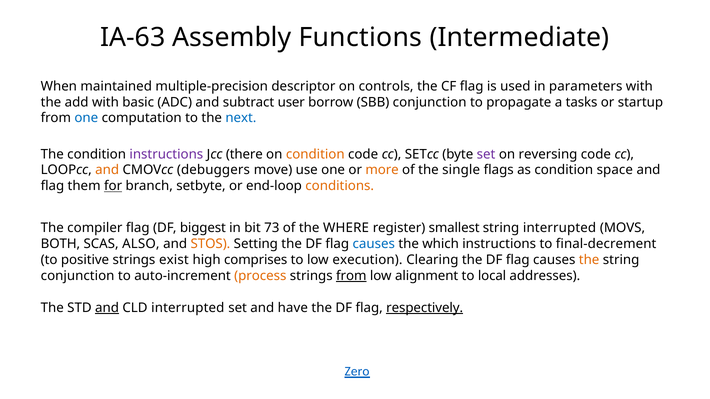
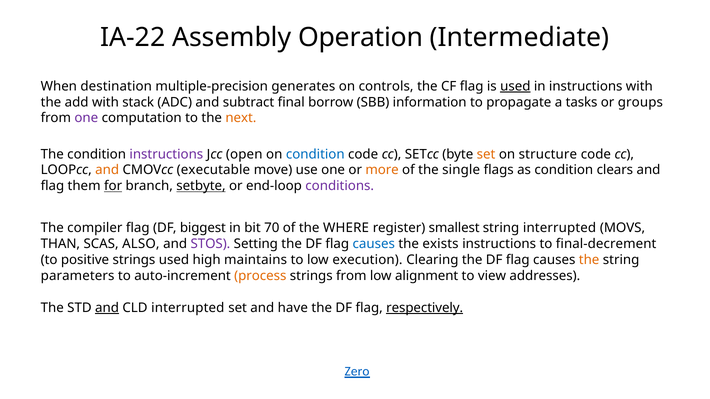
IA-63: IA-63 -> IA-22 (133, 37)
Functions: Functions -> Operation (361, 37)
maintained: maintained -> destination (116, 86)
descriptor: descriptor -> generates (303, 86)
used underline: none -> present (515, 86)
in parameters: parameters -> instructions (586, 86)
basic: basic -> stack (138, 102)
user: user -> final (291, 102)
SBB conjunction: conjunction -> information (430, 102)
startup: startup -> groups (640, 102)
one colour: blue -> purple (86, 118)
next colour: blue -> orange (241, 118)
there: there -> open (244, 154)
condition colour: orange -> blue (315, 154)
set colour: purple -> orange (486, 154)
reversing: reversing -> structure (548, 154)
debuggers: debuggers -> executable (213, 170)
space: space -> clears (615, 170)
setbyte underline: none -> present (201, 186)
conditions colour: orange -> purple (340, 186)
73: 73 -> 70 (272, 228)
BOTH: BOTH -> THAN (60, 244)
STOS colour: orange -> purple (210, 244)
which: which -> exists (441, 244)
strings exist: exist -> used (174, 260)
comprises: comprises -> maintains (256, 260)
conjunction: conjunction -> parameters (78, 276)
from underline: present -> none (351, 276)
local: local -> view (492, 276)
